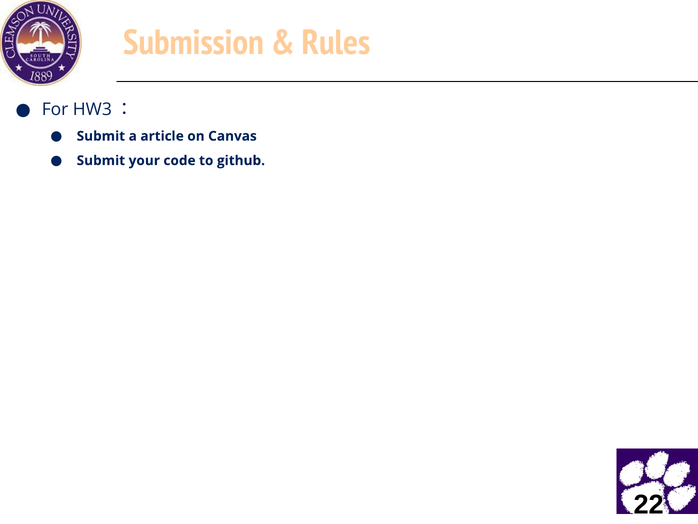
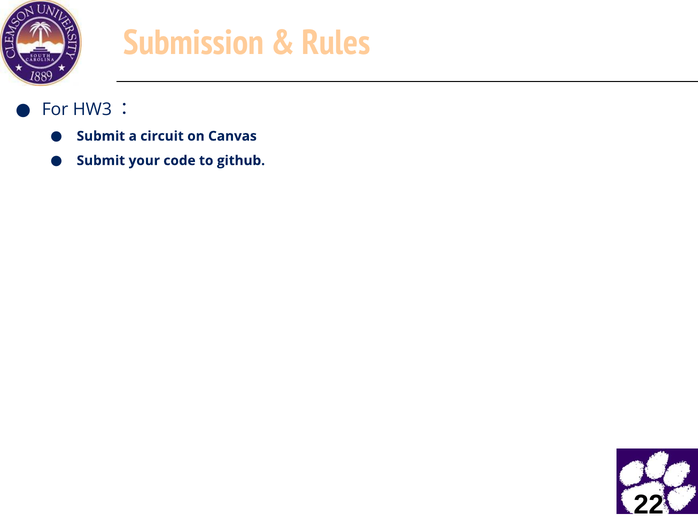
article: article -> circuit (162, 136)
